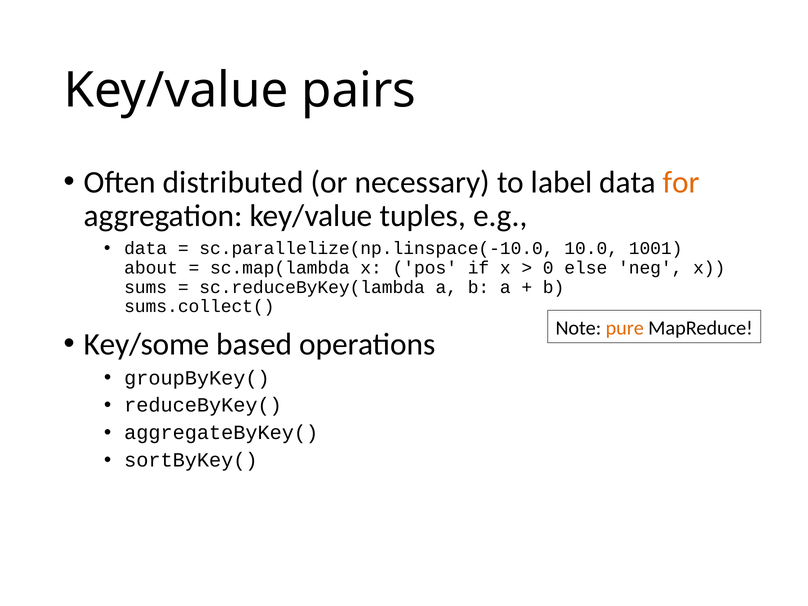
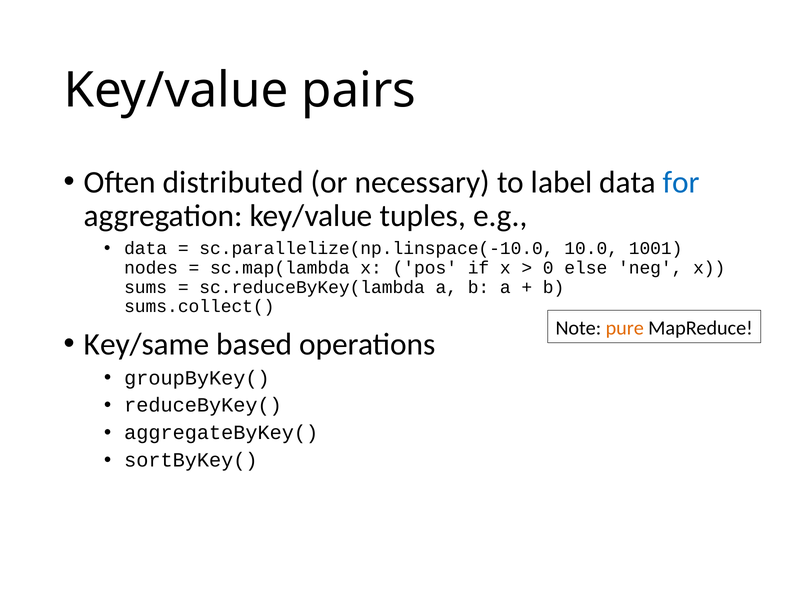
for colour: orange -> blue (681, 182)
about: about -> nodes (151, 268)
Key/some: Key/some -> Key/same (147, 344)
